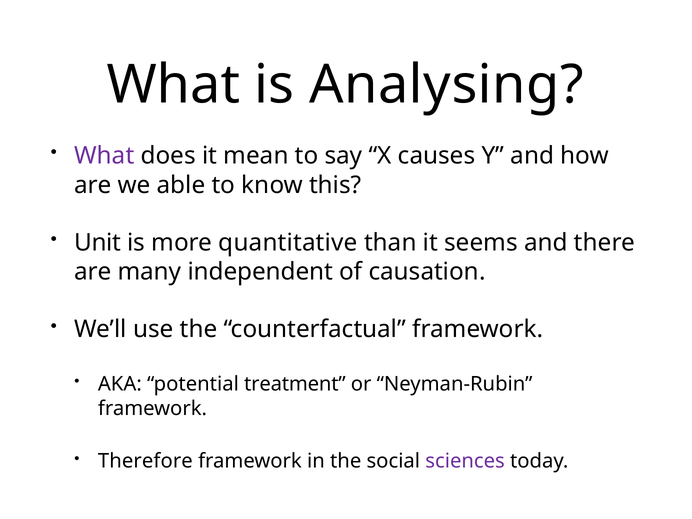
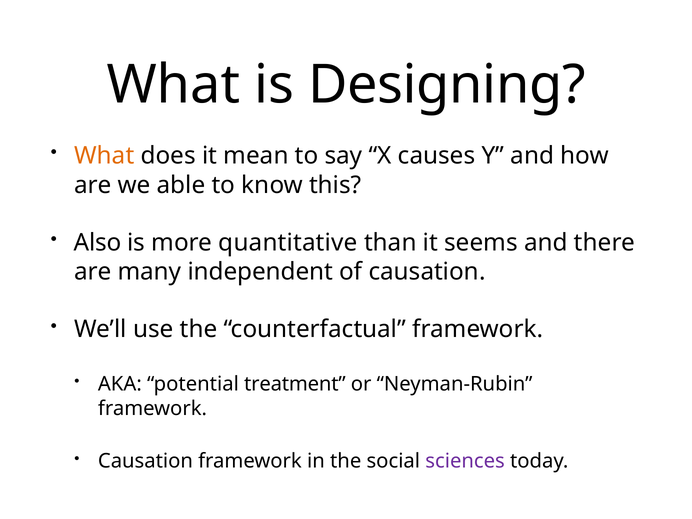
Analysing: Analysing -> Designing (447, 85)
What colour: purple -> orange (104, 156)
Unit: Unit -> Also (98, 243)
Therefore: Therefore -> Causation (145, 461)
